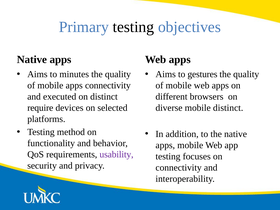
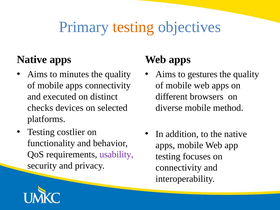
testing colour: black -> orange (133, 27)
require: require -> checks (40, 108)
mobile distinct: distinct -> method (228, 108)
method: method -> costlier (71, 132)
